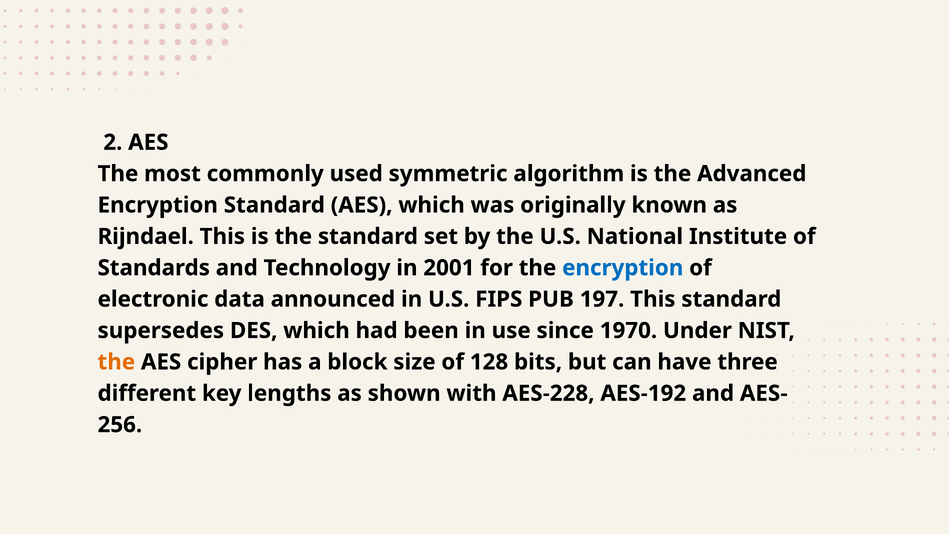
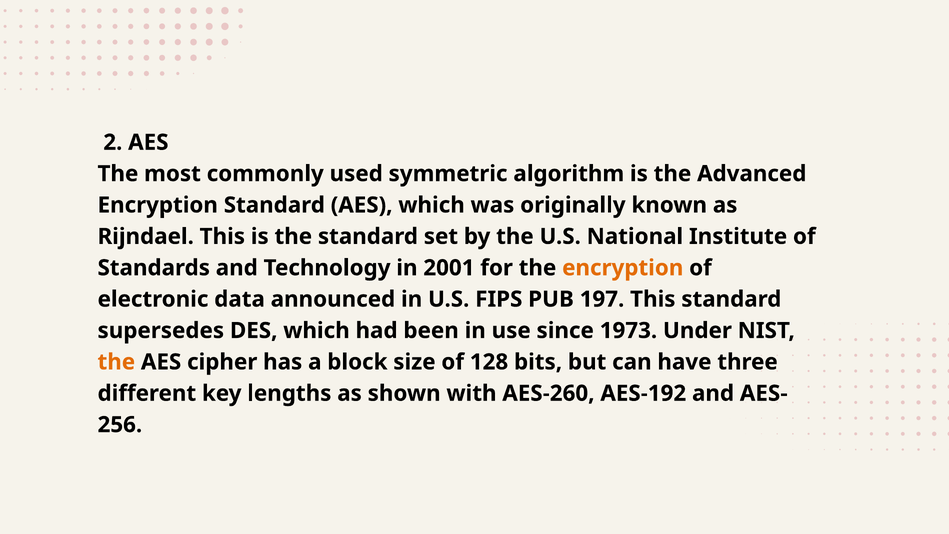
encryption colour: blue -> orange (623, 268)
1970: 1970 -> 1973 (628, 331)
AES-228: AES-228 -> AES-260 (548, 393)
